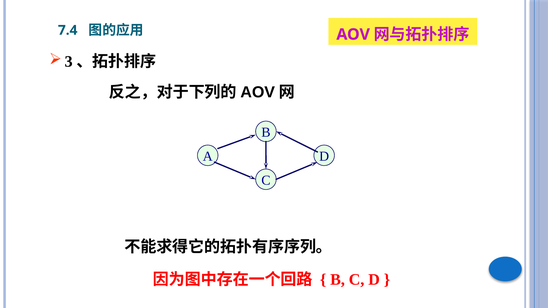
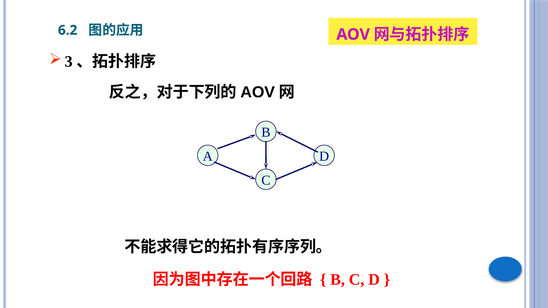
7.4: 7.4 -> 6.2 (68, 30)
